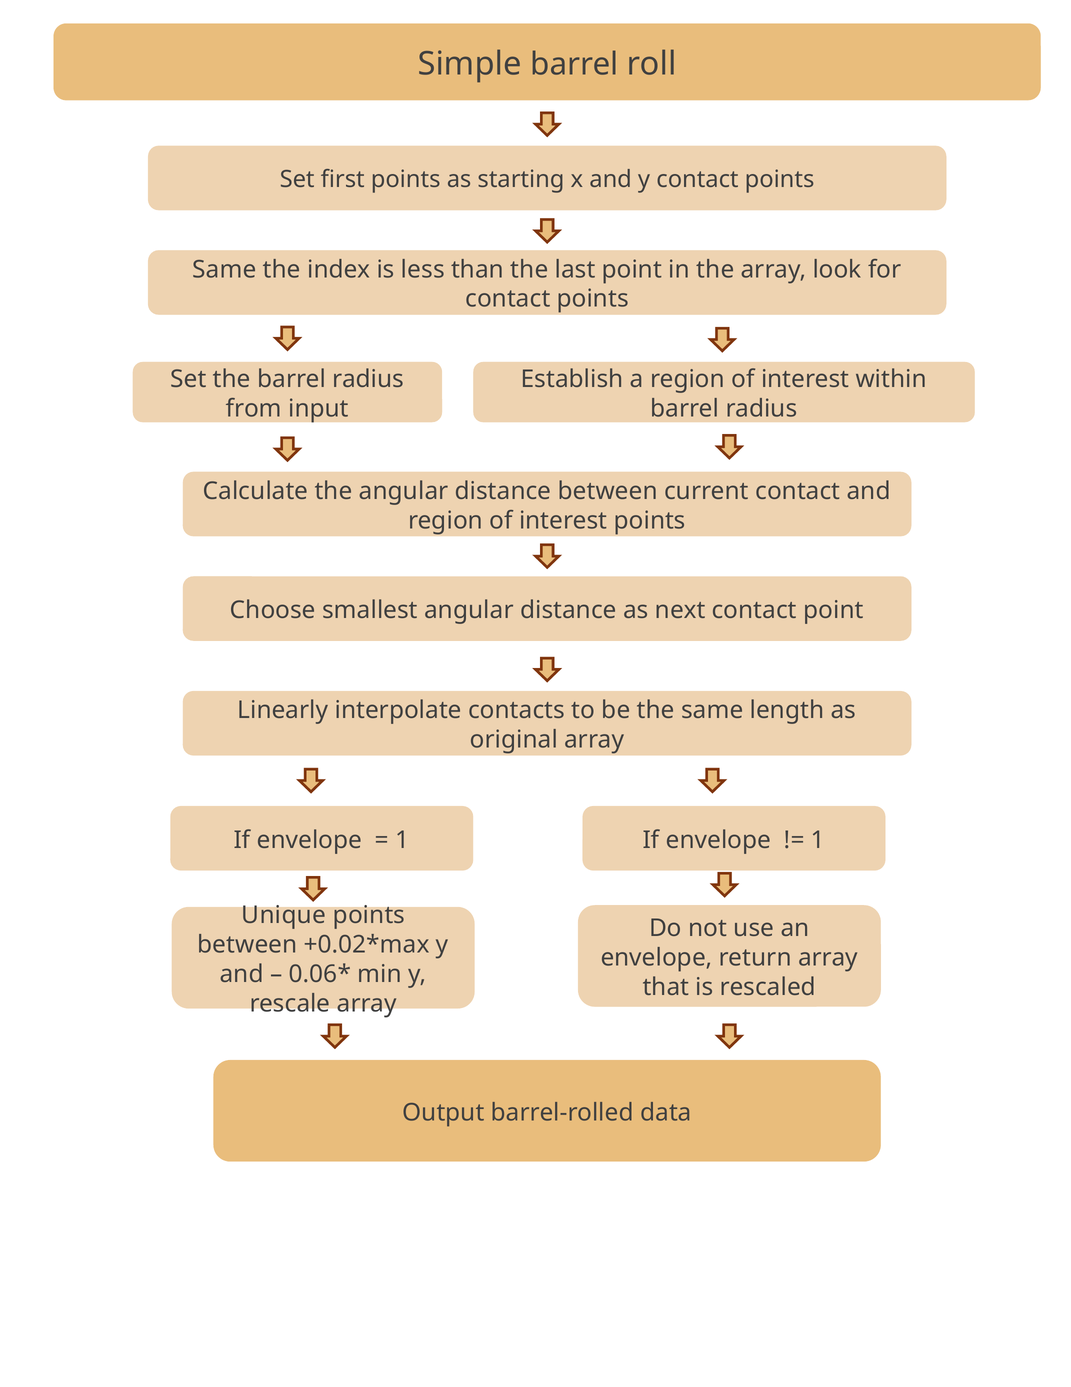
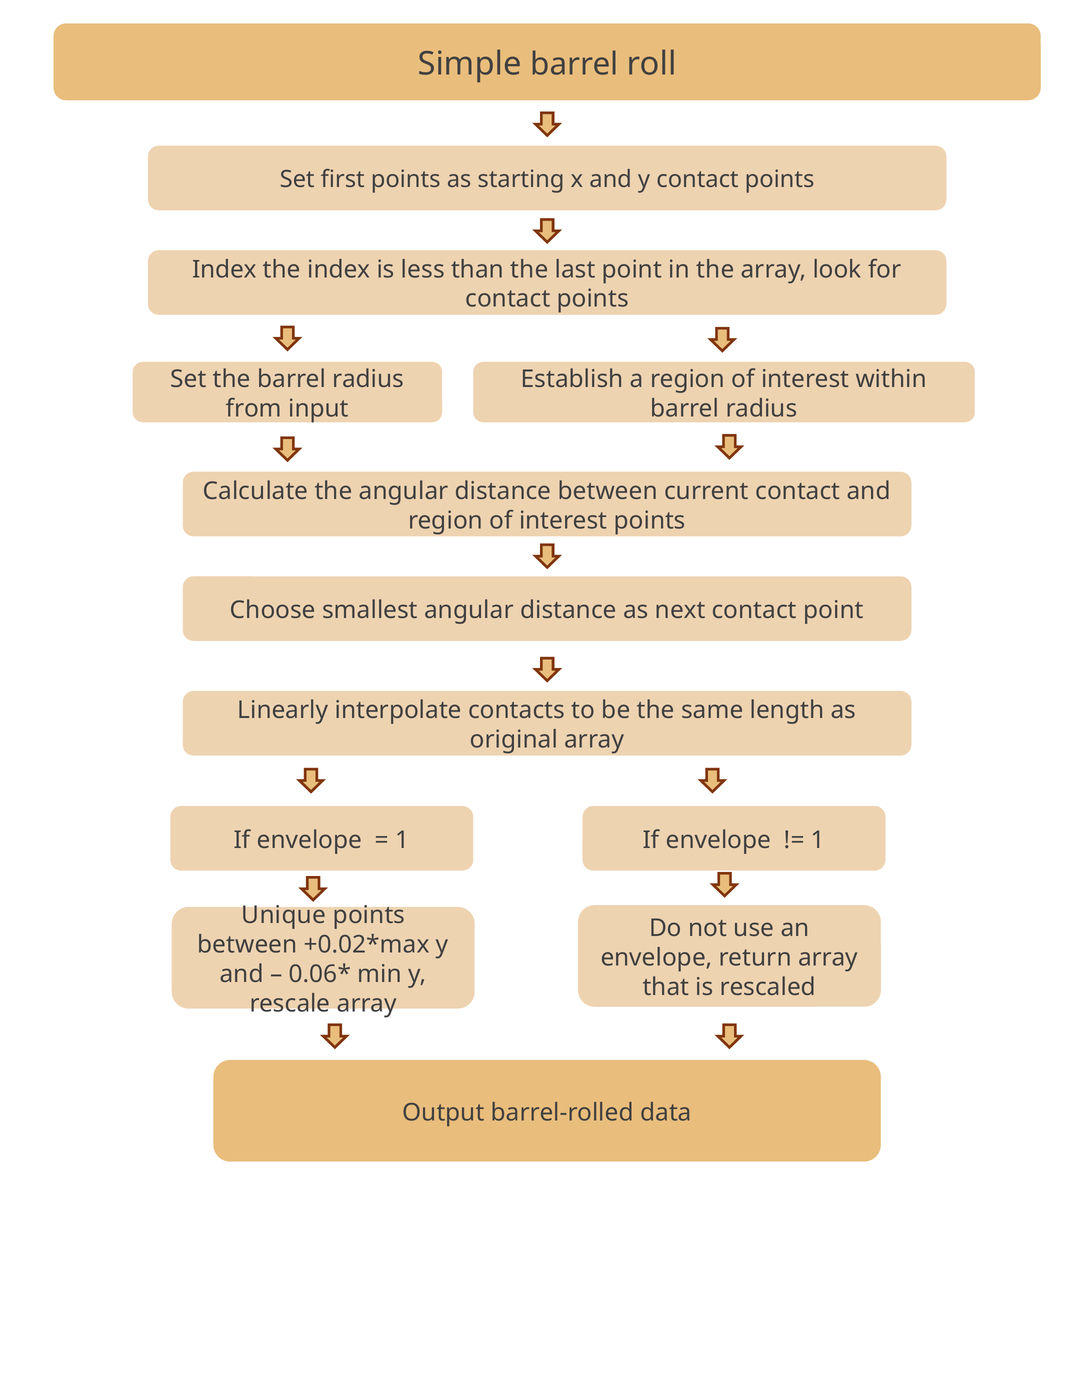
Same: Same -> Index (224, 269)
